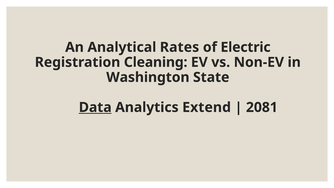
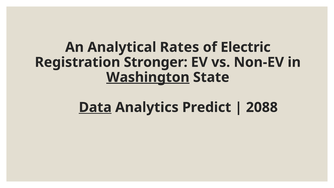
Cleaning: Cleaning -> Stronger (156, 62)
Washington underline: none -> present (148, 77)
Extend: Extend -> Predict (207, 107)
2081: 2081 -> 2088 (262, 107)
